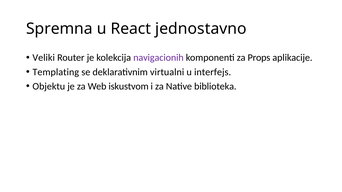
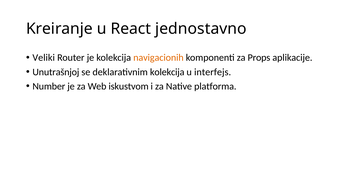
Spremna: Spremna -> Kreiranje (59, 29)
navigacionih colour: purple -> orange (158, 58)
Templating: Templating -> Unutrašnjoj (56, 72)
deklarativnim virtualni: virtualni -> kolekcija (167, 72)
Objektu: Objektu -> Number (49, 87)
biblioteka: biblioteka -> platforma (215, 87)
